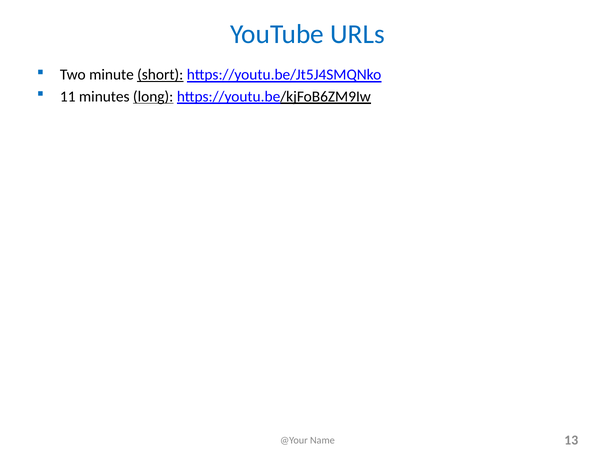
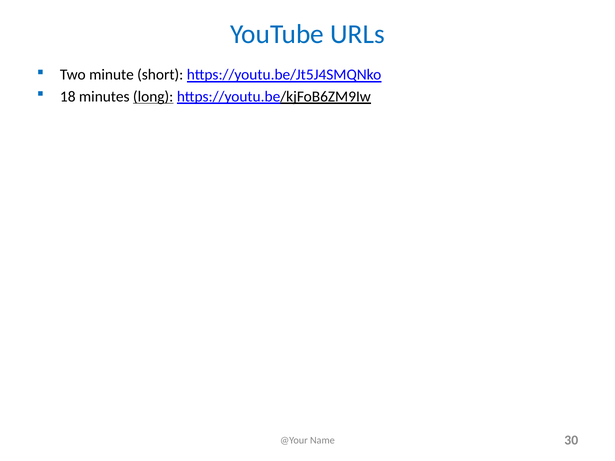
short underline: present -> none (160, 75)
11: 11 -> 18 (68, 97)
13: 13 -> 30 (571, 441)
